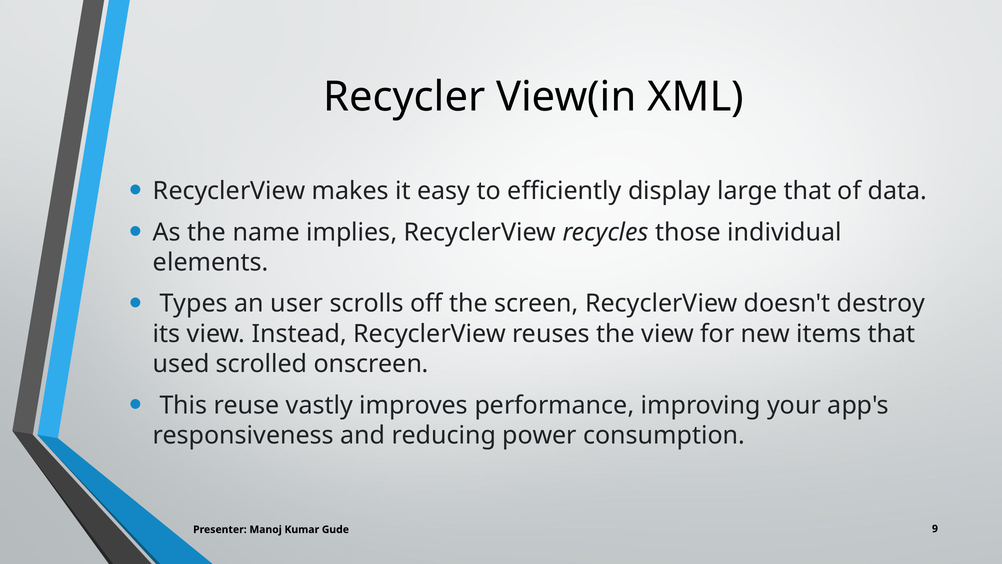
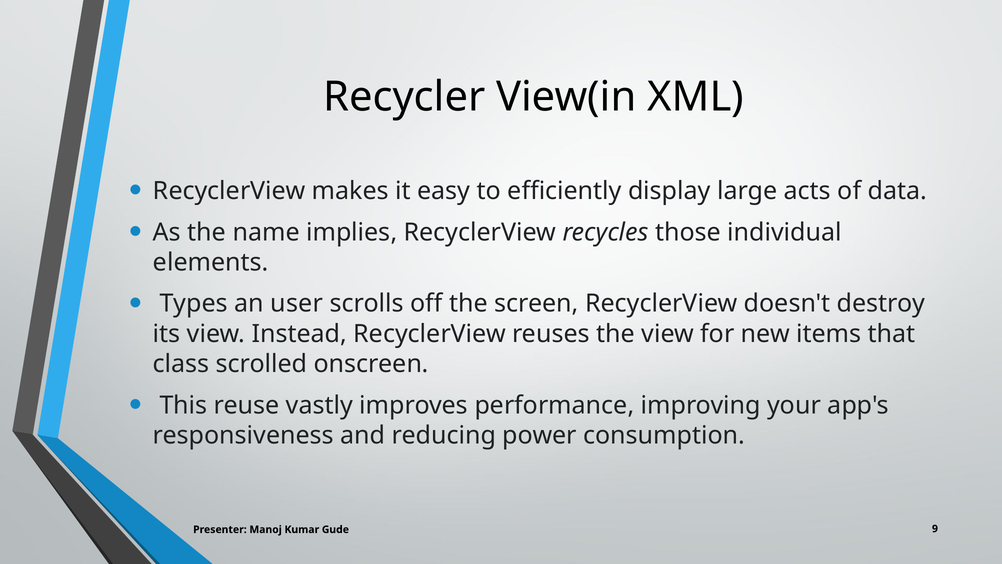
large that: that -> acts (807, 191)
used: used -> class (181, 364)
